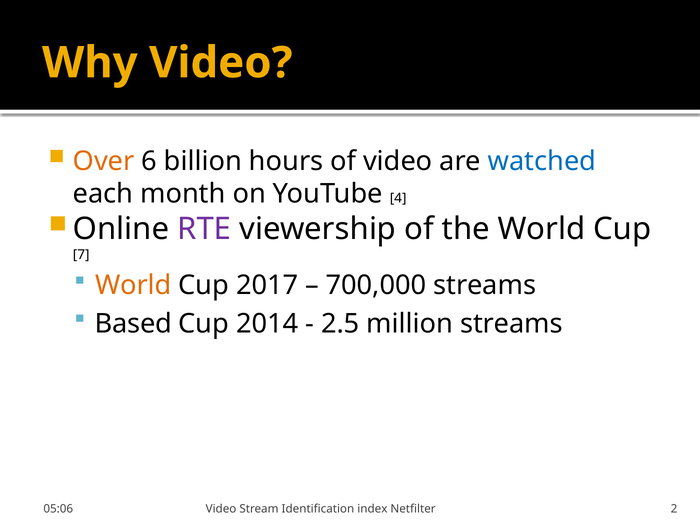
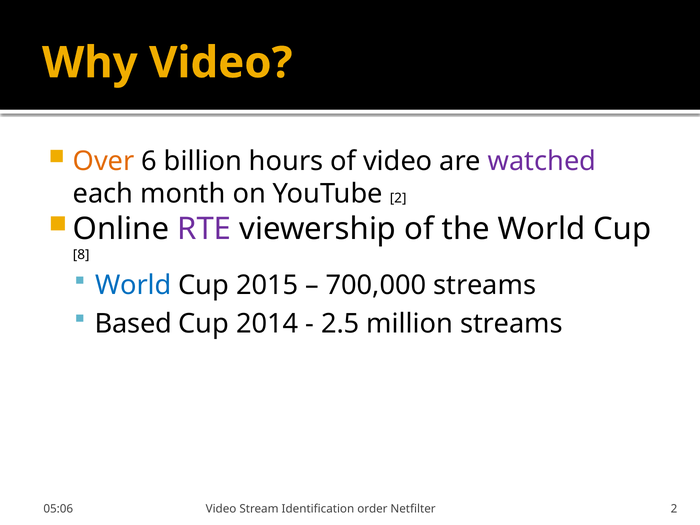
watched colour: blue -> purple (542, 161)
YouTube 4: 4 -> 2 (398, 198)
7: 7 -> 8 (81, 255)
World colour: orange -> blue (133, 285)
2017: 2017 -> 2015 (267, 285)
index: index -> order (372, 509)
